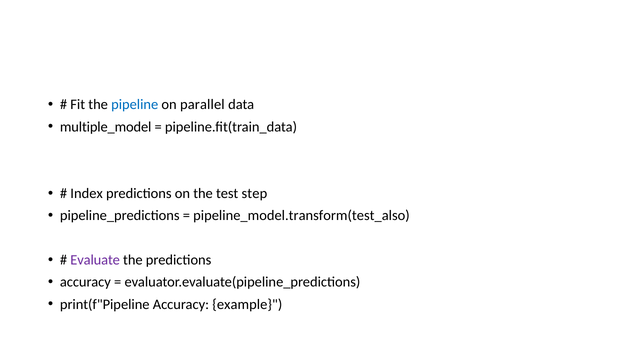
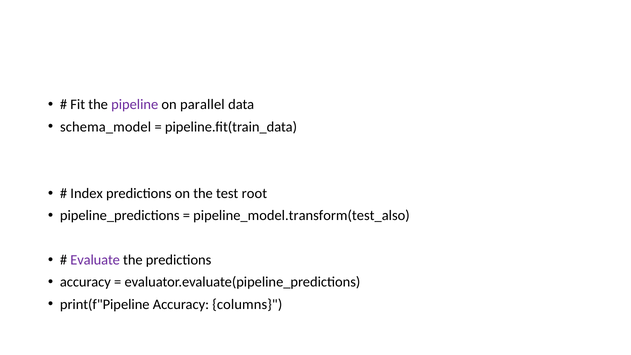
pipeline colour: blue -> purple (135, 105)
multiple_model: multiple_model -> schema_model (106, 127)
step: step -> root (254, 193)
example: example -> columns (247, 304)
